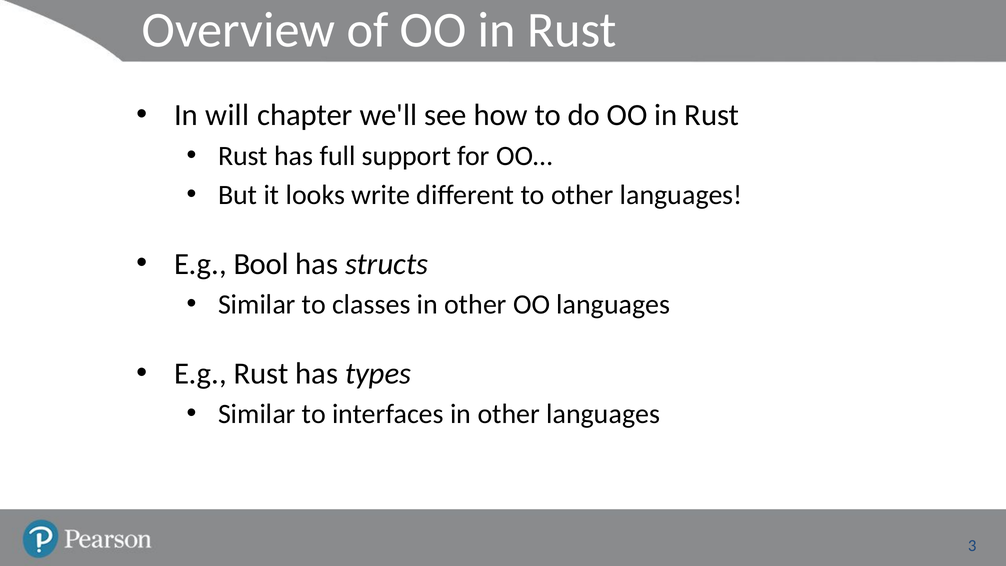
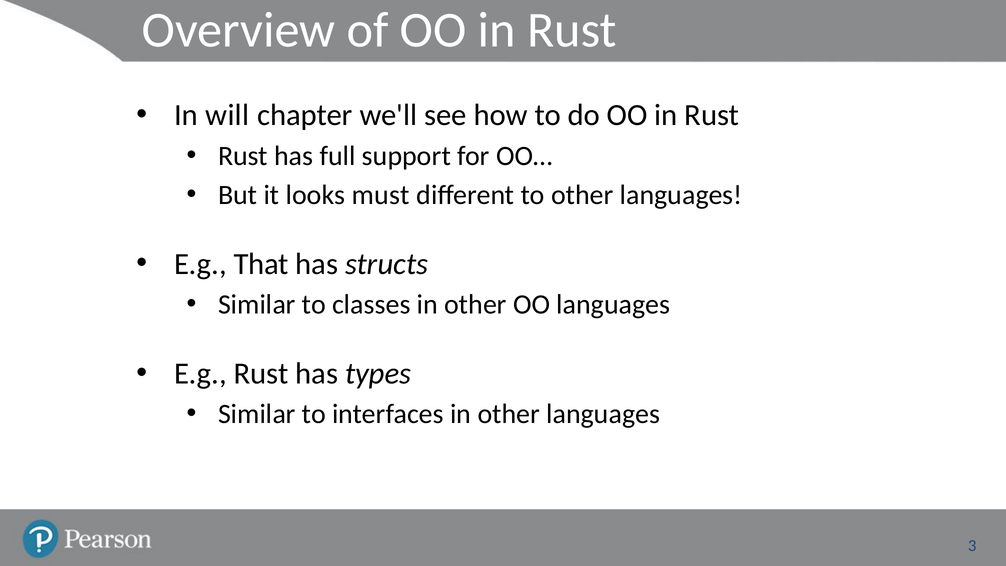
write: write -> must (381, 195)
Bool: Bool -> That (261, 264)
